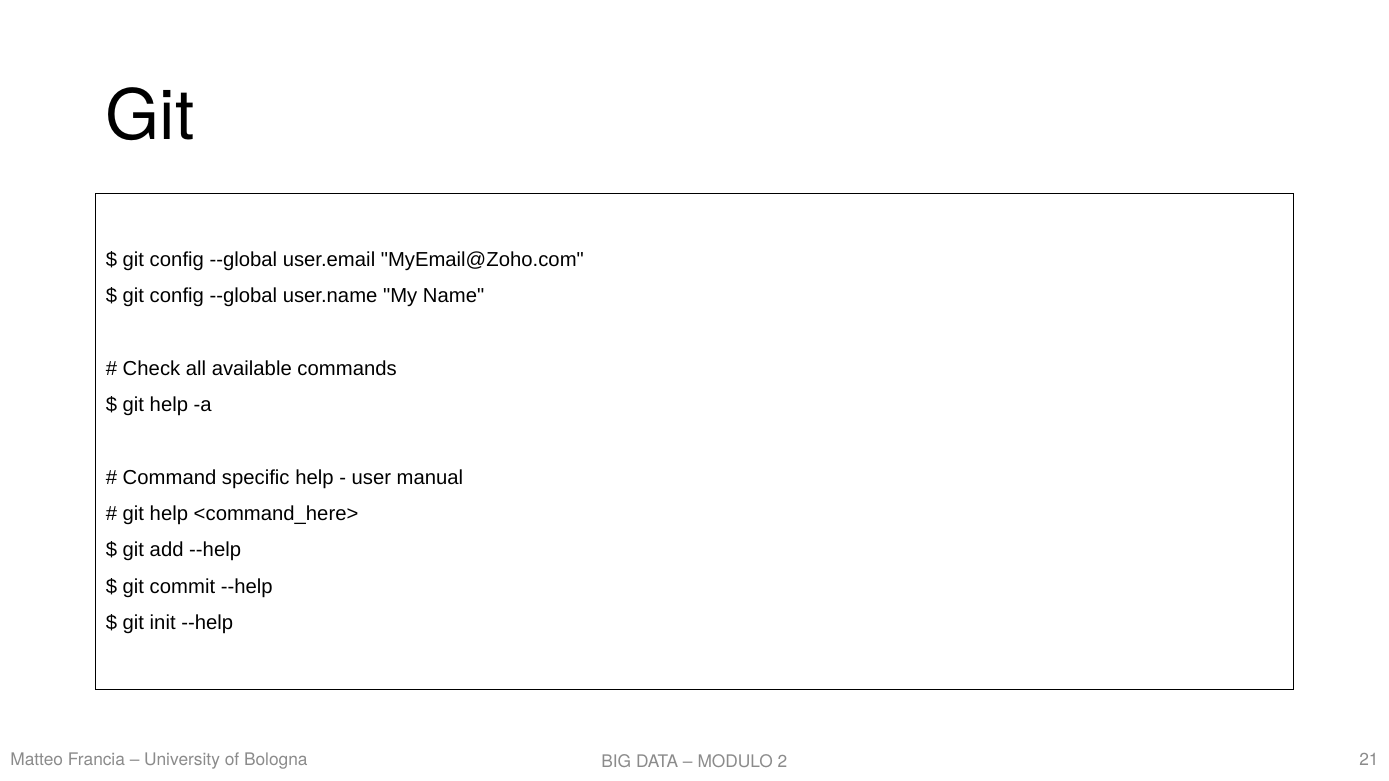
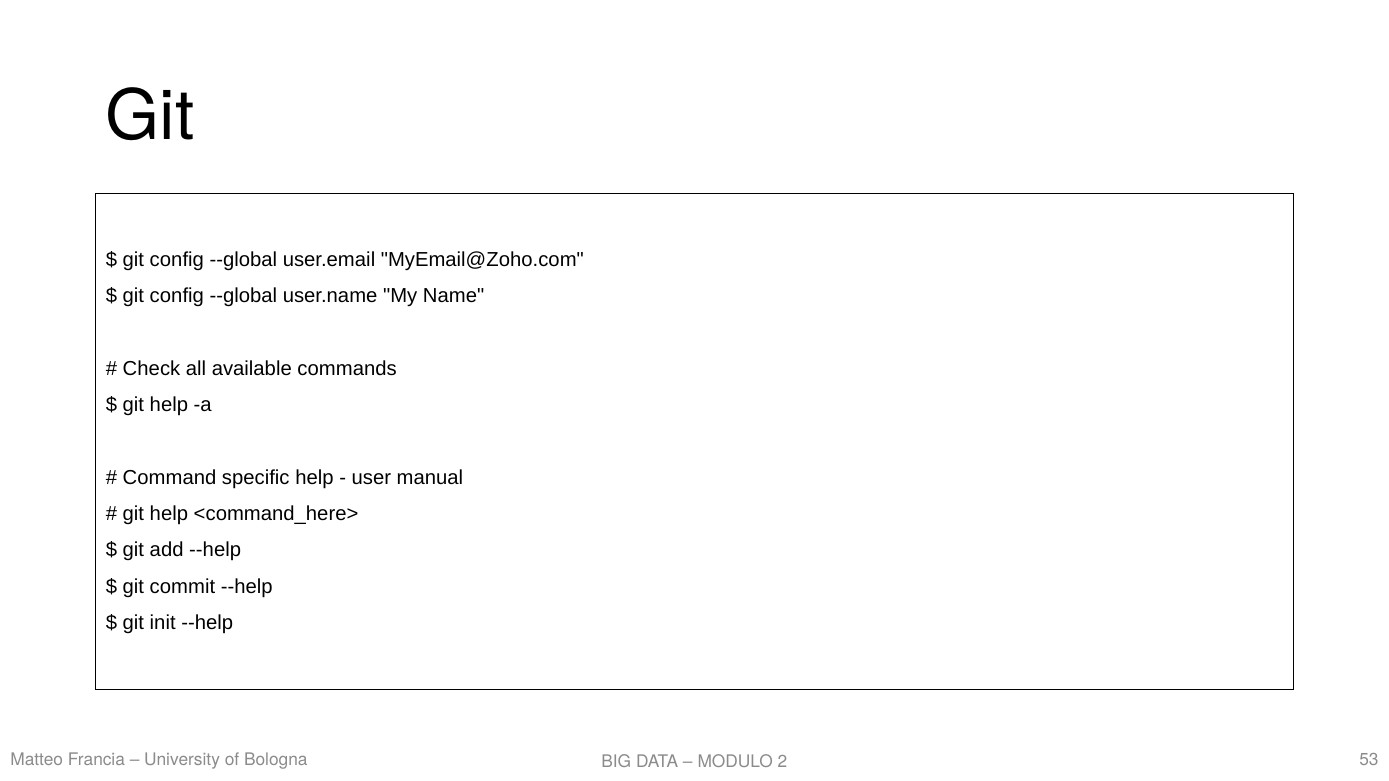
21: 21 -> 53 (1369, 760)
